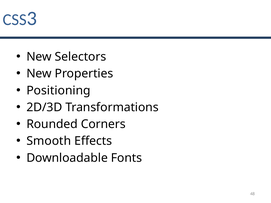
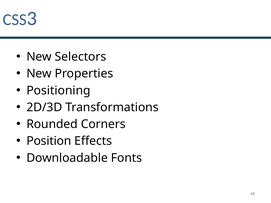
Smooth: Smooth -> Position (49, 141)
